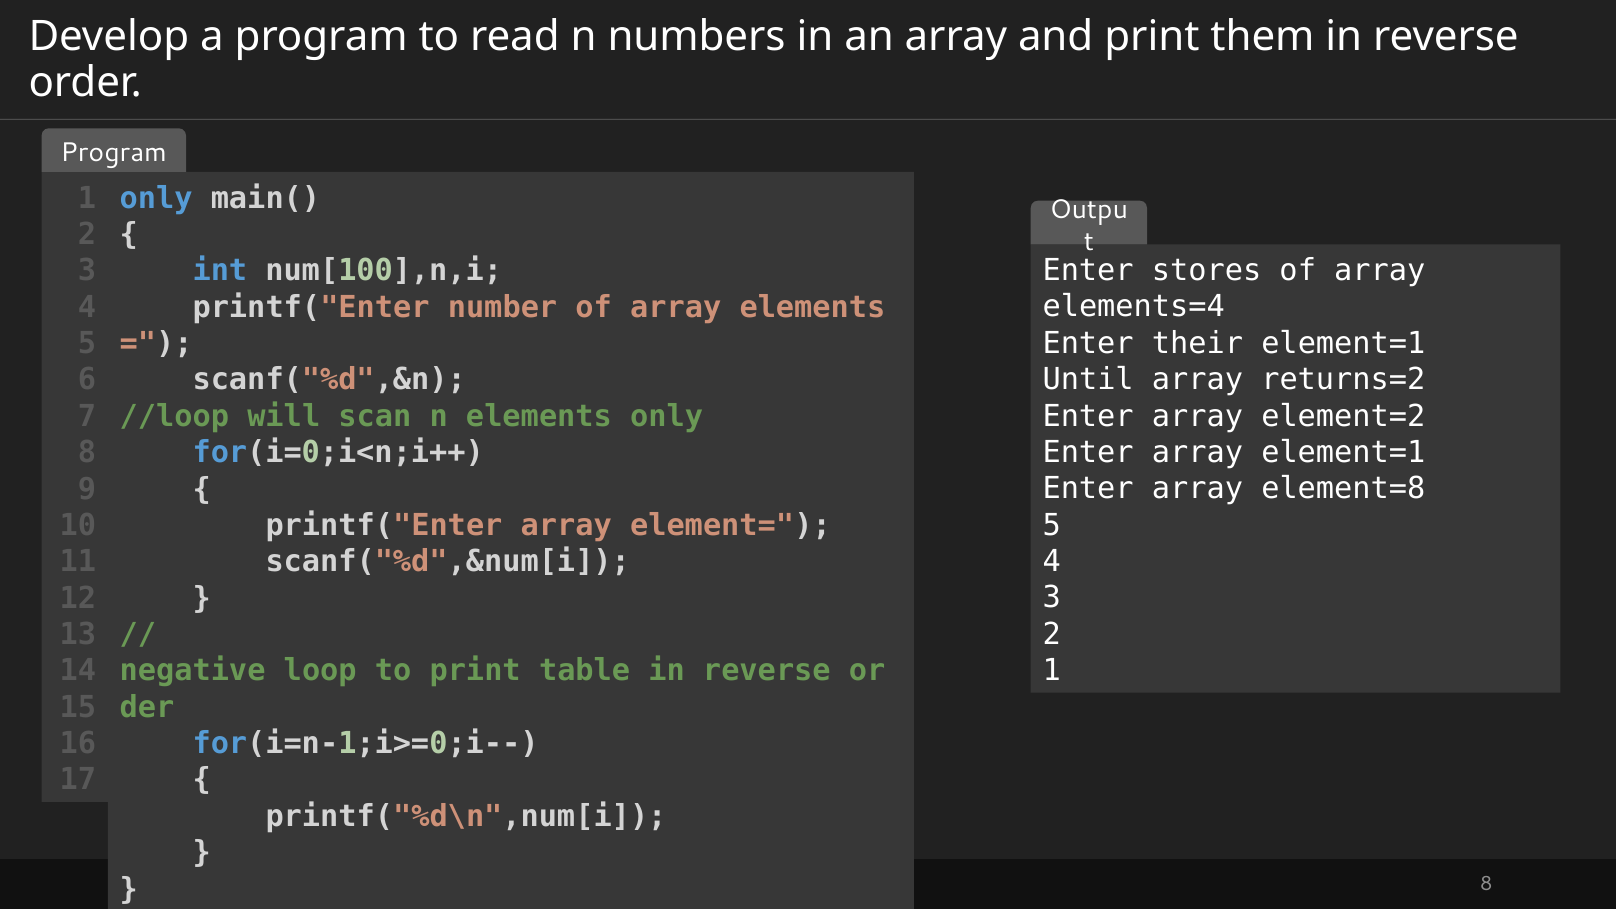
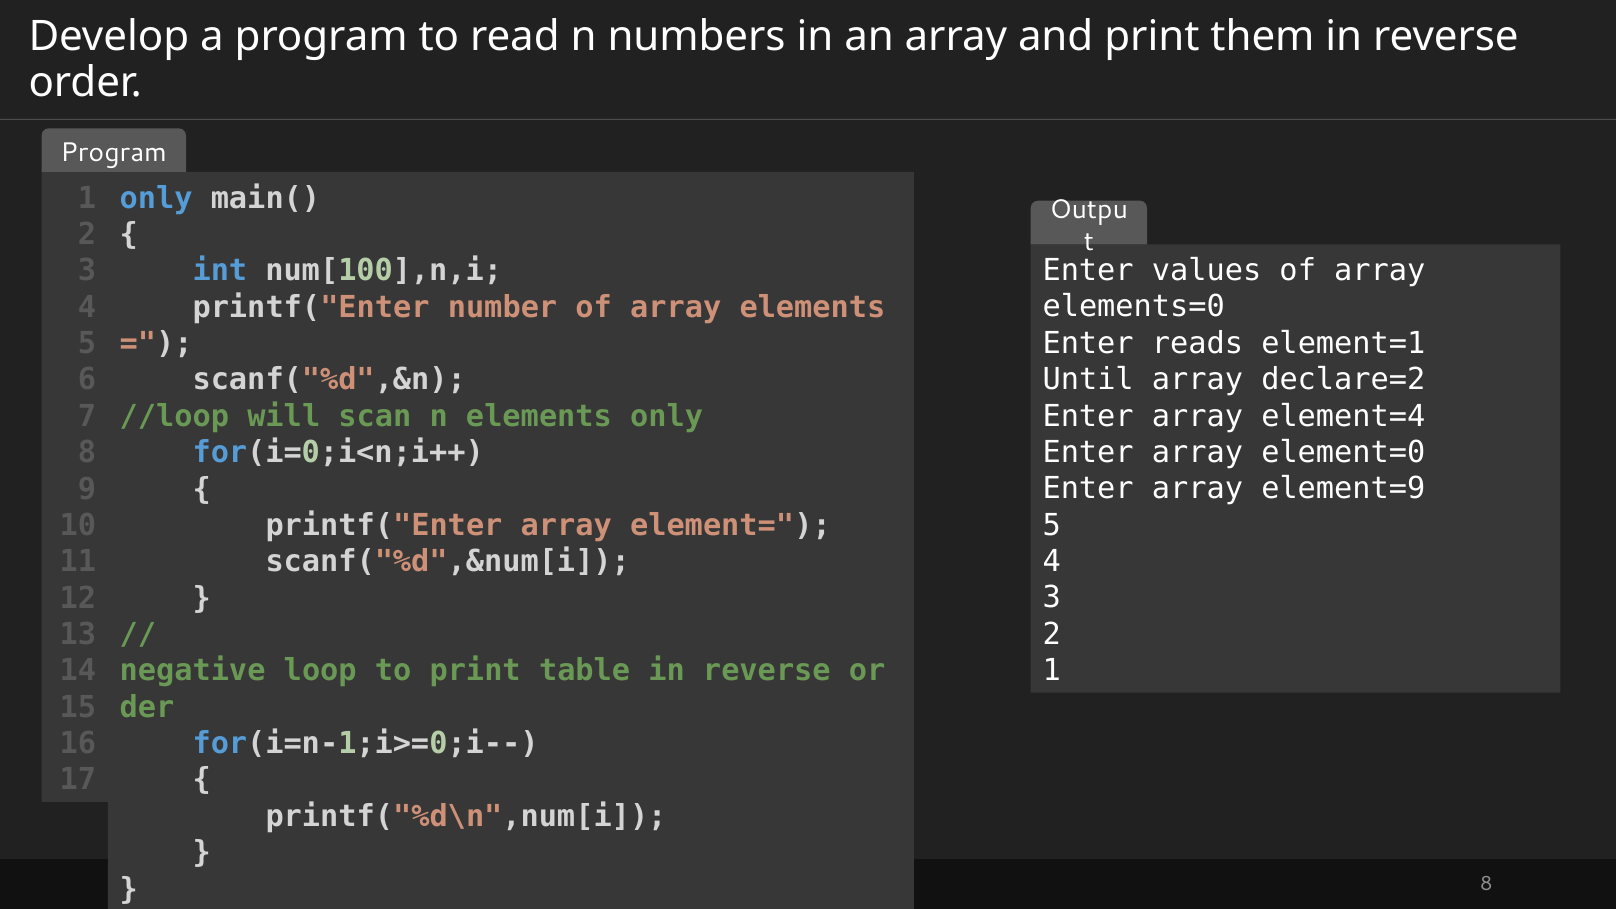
stores: stores -> values (1207, 271)
elements=4: elements=4 -> elements=0 (1134, 307)
their: their -> reads (1197, 343)
returns=2: returns=2 -> declare=2 (1343, 380)
element=2: element=2 -> element=4 (1343, 416)
array element=1: element=1 -> element=0 (1343, 452)
element=8: element=8 -> element=9 (1343, 489)
